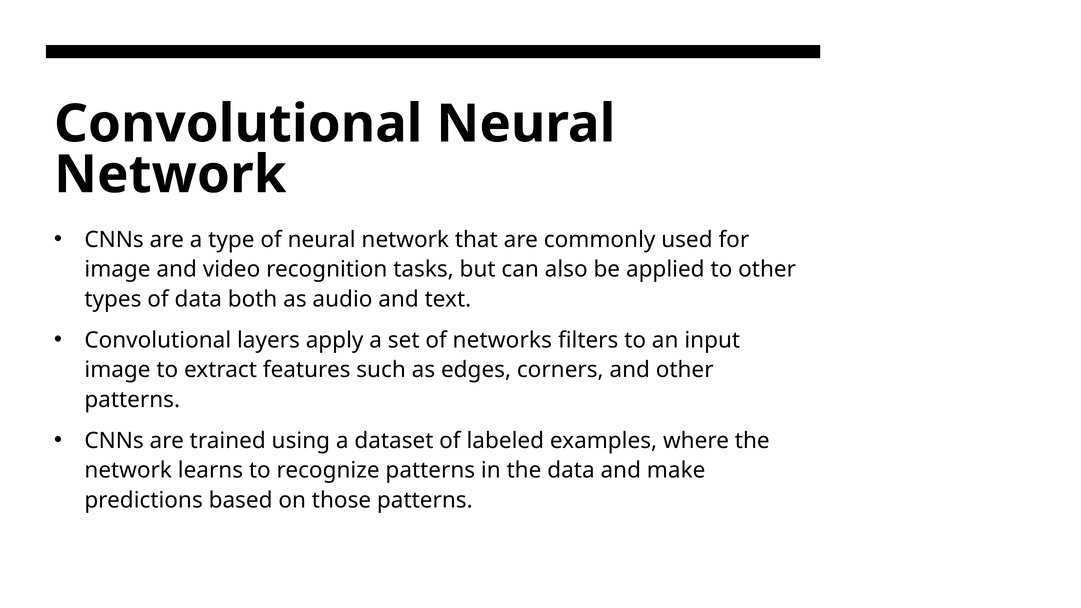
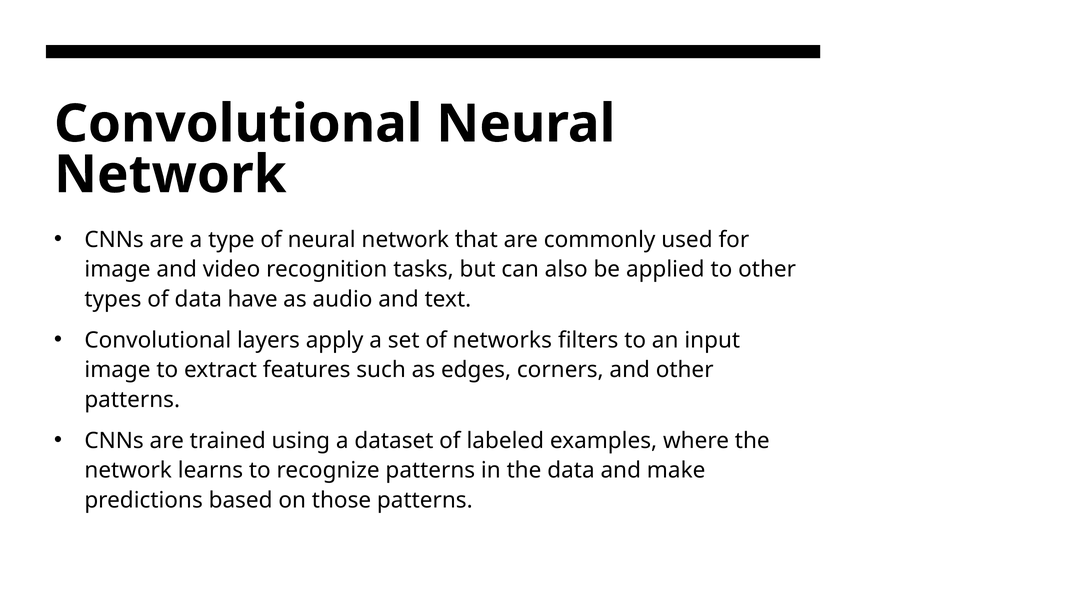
both: both -> have (253, 299)
